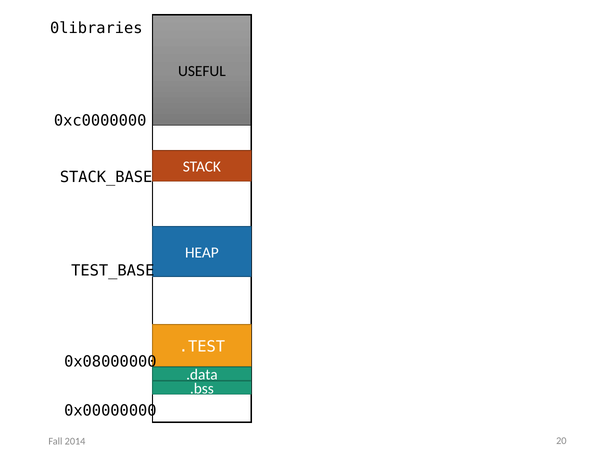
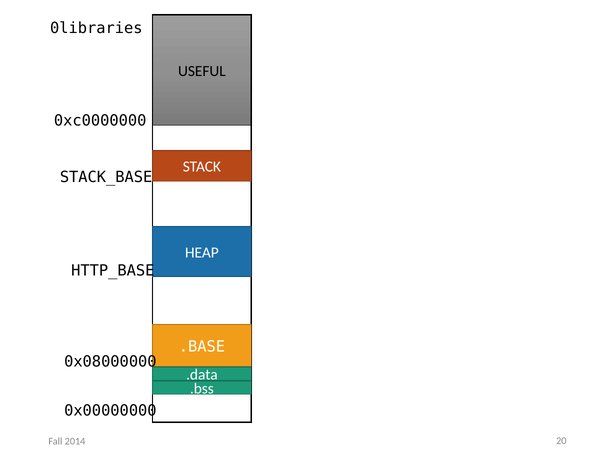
TEST_BASE: TEST_BASE -> HTTP_BASE (113, 270)
.TEST: .TEST -> .BASE (202, 346)
